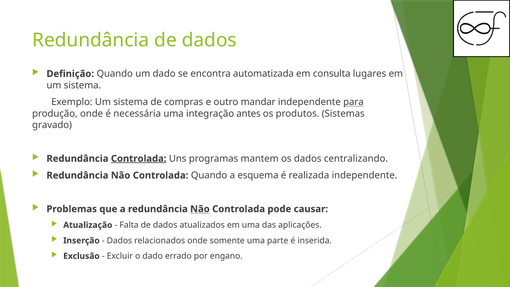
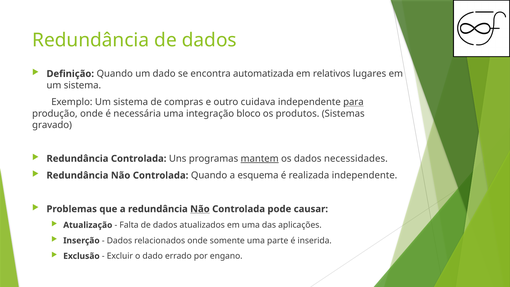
consulta: consulta -> relativos (332, 74)
mandar: mandar -> cuidava (258, 102)
antes: antes -> bloco (249, 113)
Controlada underline: present -> none (139, 159)
mantem underline: none -> present (260, 159)
centralizando: centralizando -> necessidades (356, 159)
